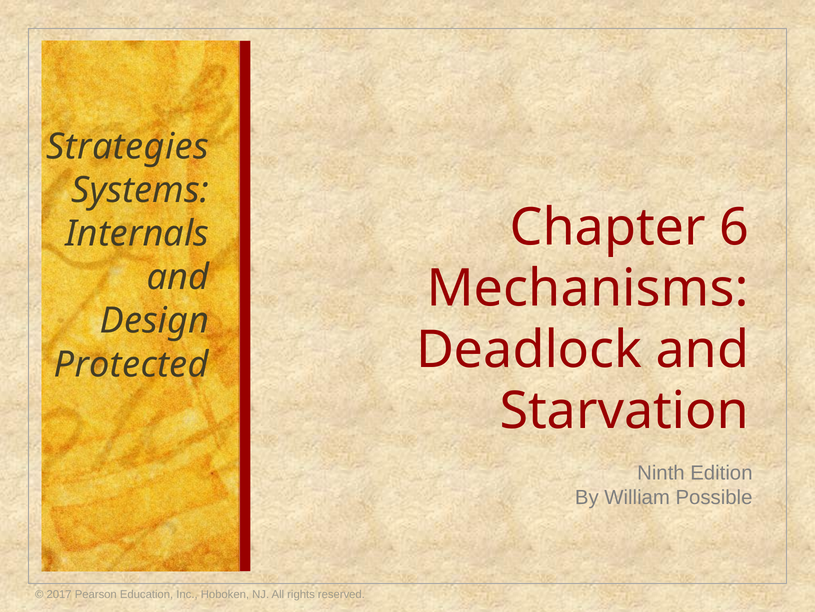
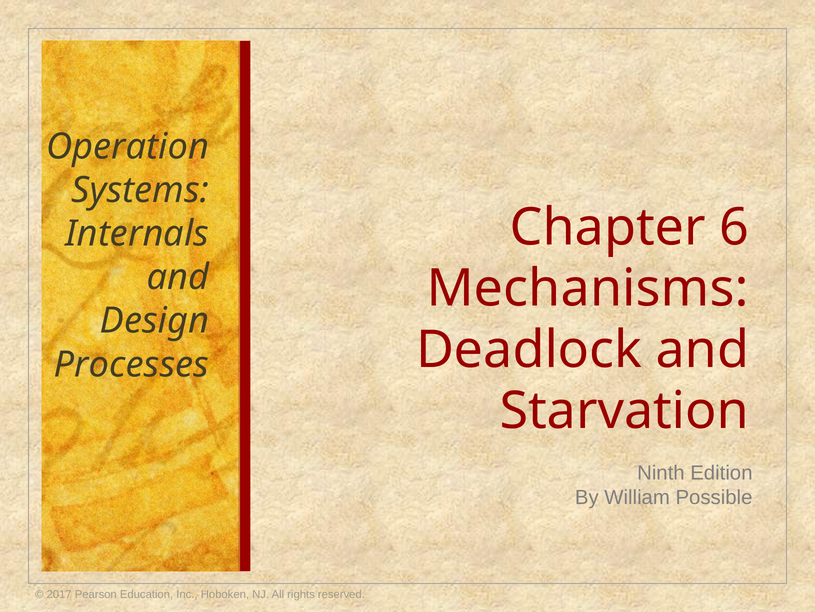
Strategies: Strategies -> Operation (128, 147)
Protected: Protected -> Processes (131, 364)
